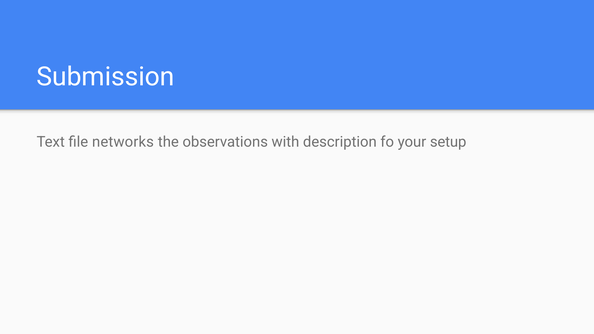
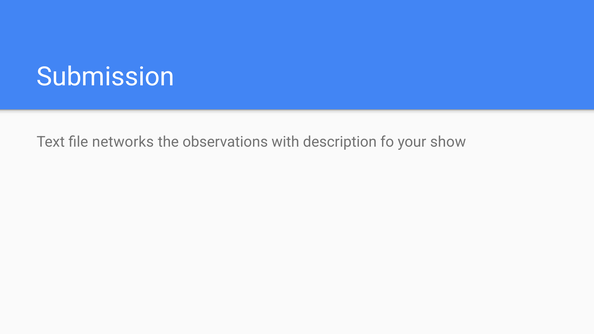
setup: setup -> show (448, 142)
